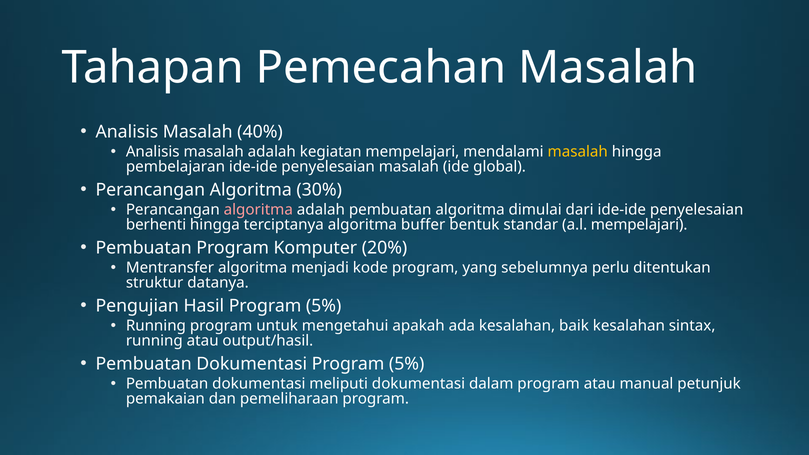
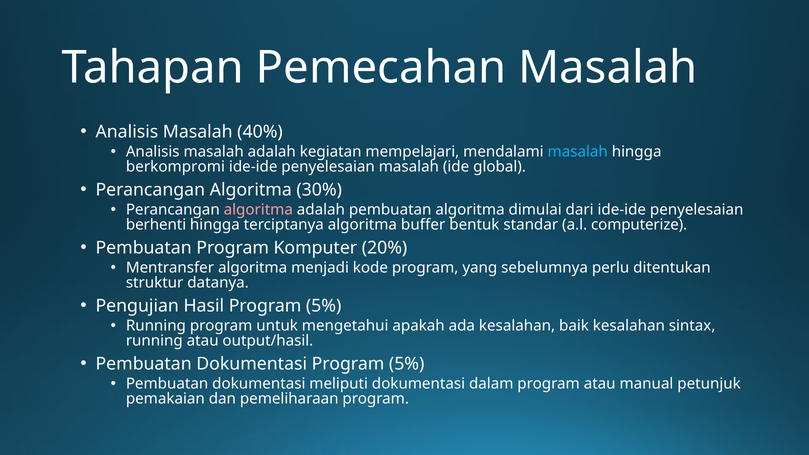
masalah colour: yellow -> light blue (578, 152)
pembelajaran: pembelajaran -> berkompromi (175, 167)
a.l mempelajari: mempelajari -> computerize (639, 225)
